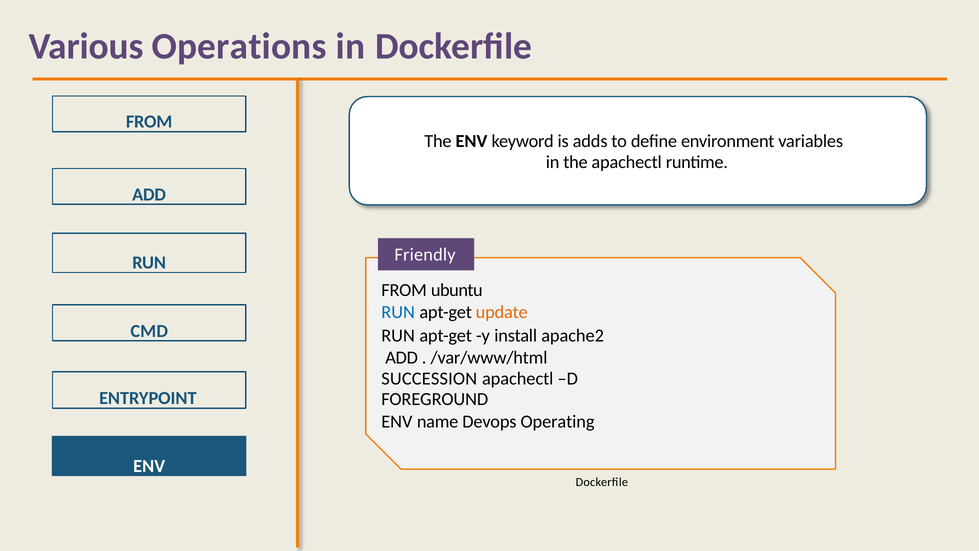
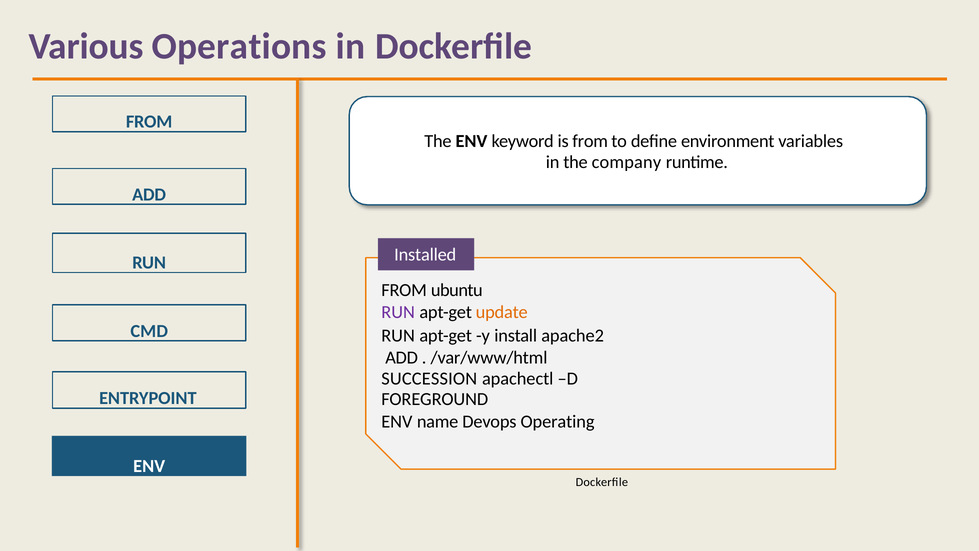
is adds: adds -> from (590, 141)
the apachectl: apachectl -> company (626, 162)
Friendly: Friendly -> Installed (425, 255)
RUN colour: blue -> purple (398, 312)
